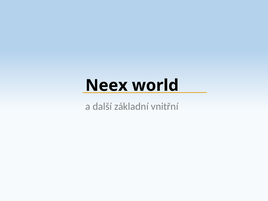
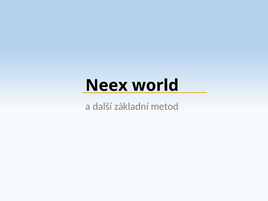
vnitřní: vnitřní -> metod (165, 107)
